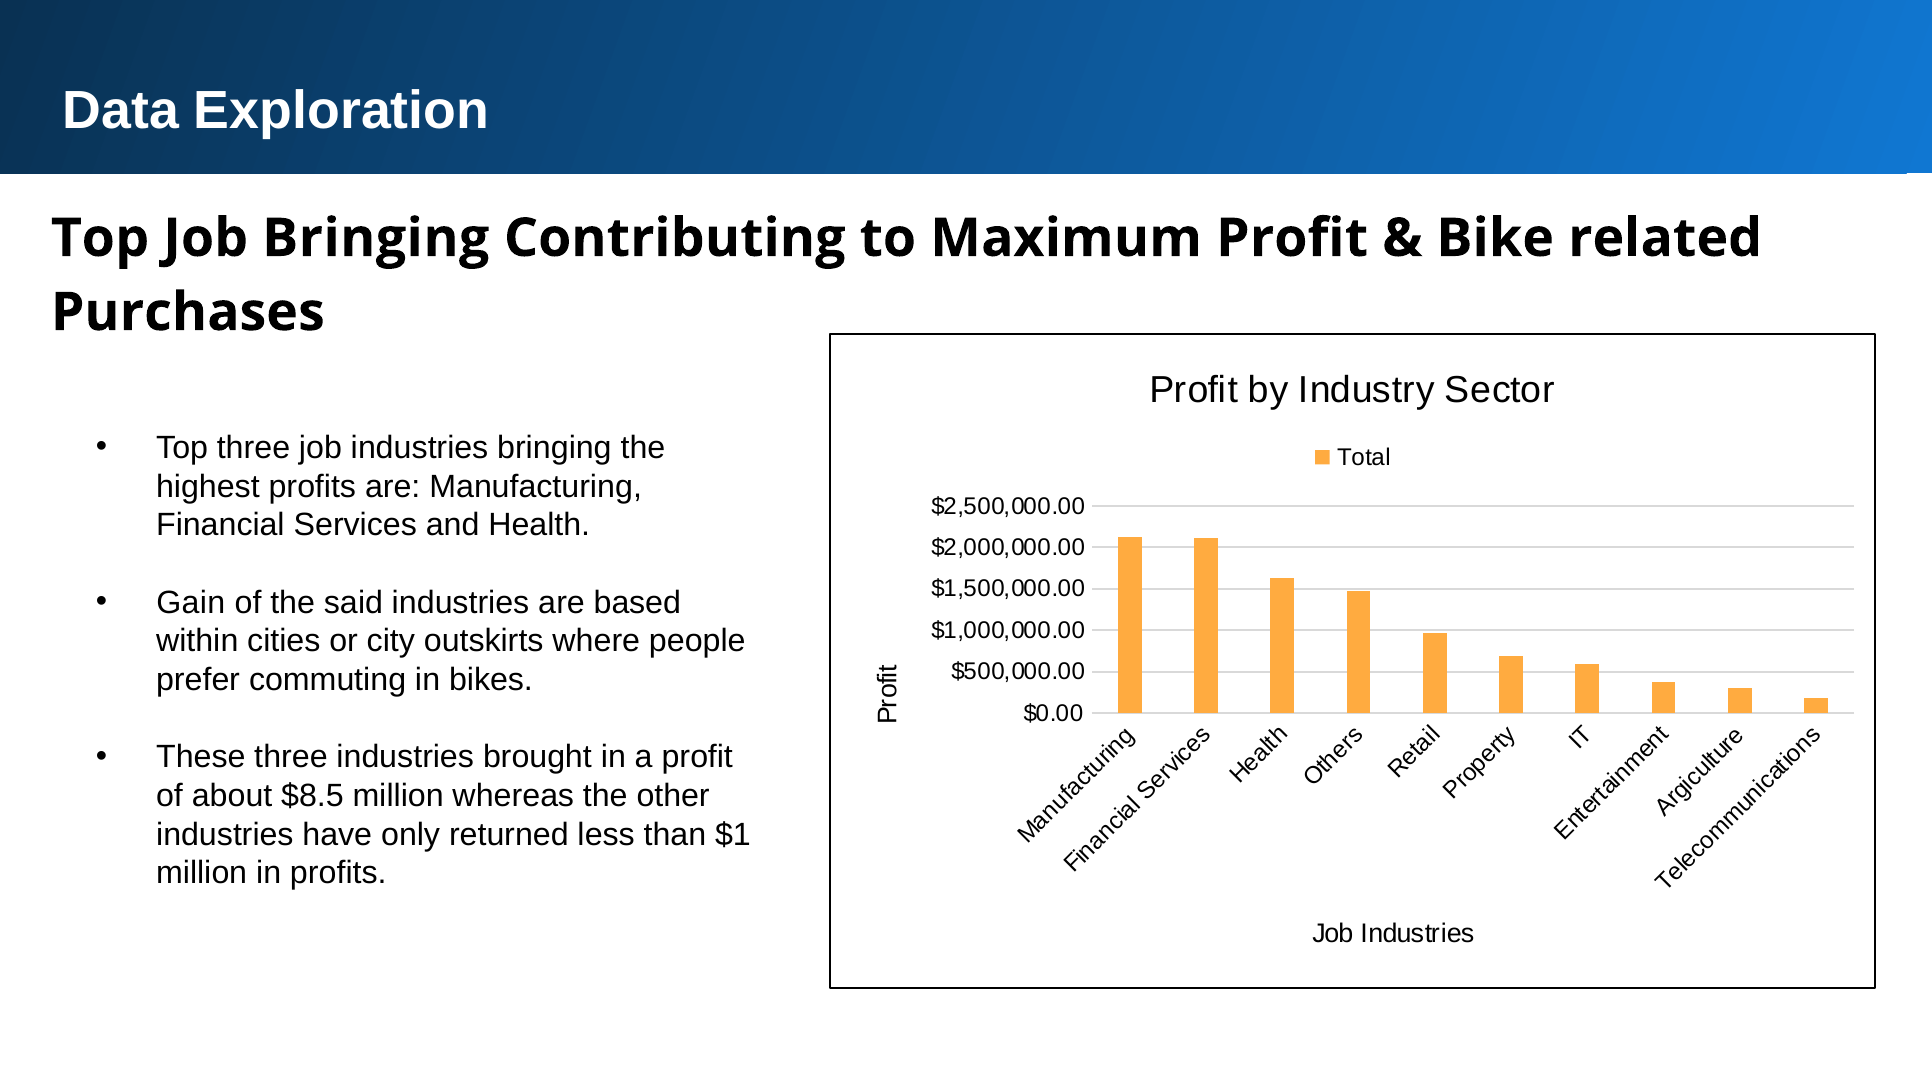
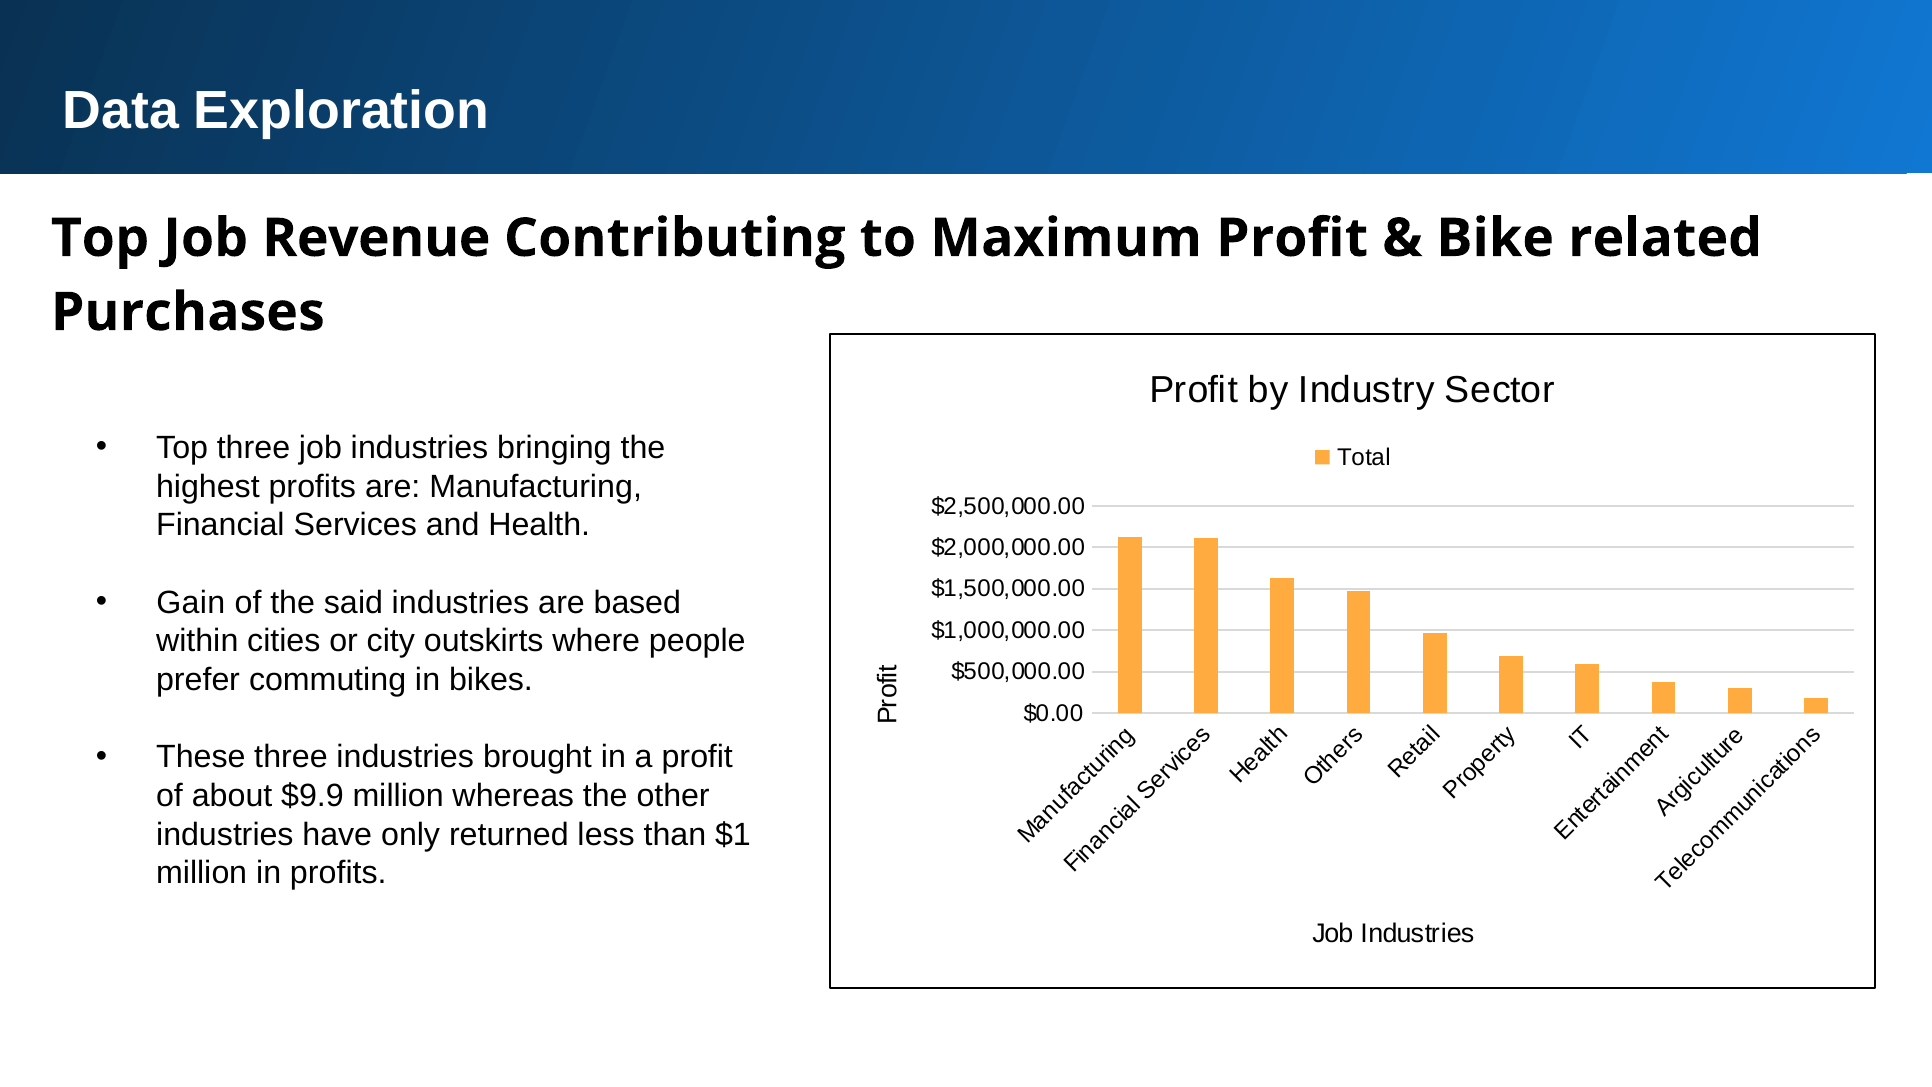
Job Bringing: Bringing -> Revenue (376, 238)
$8.5: $8.5 -> $9.9 (312, 796)
